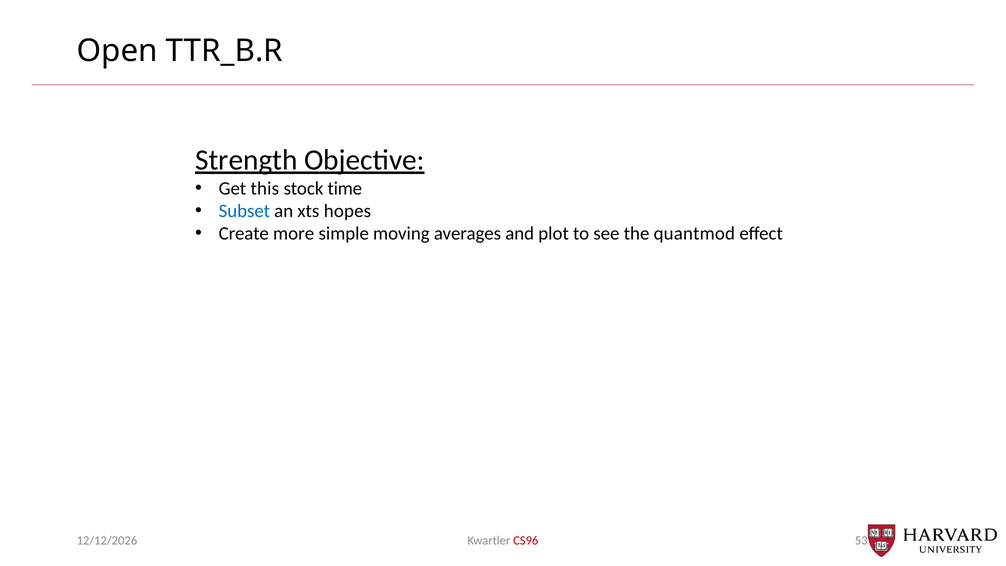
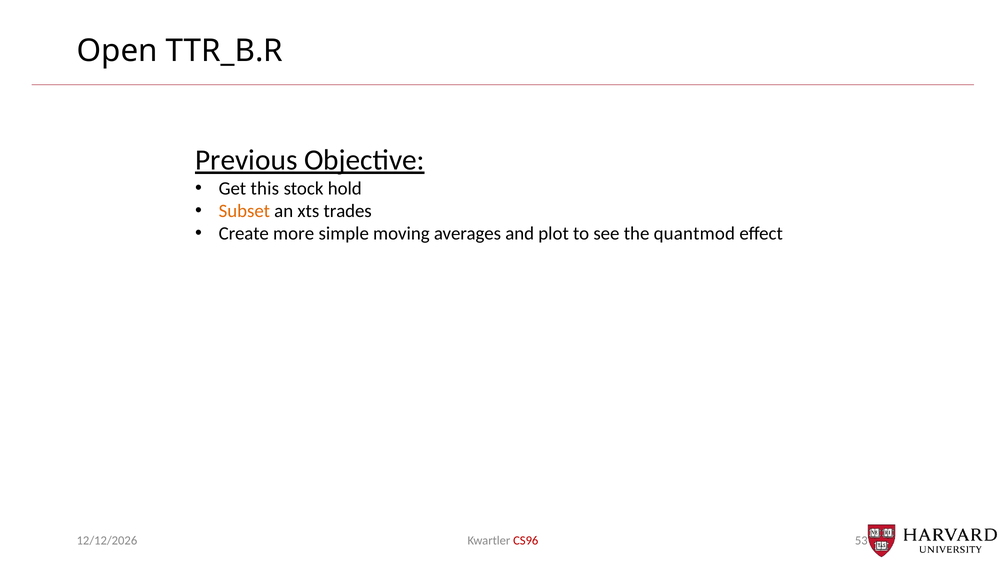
Strength: Strength -> Previous (246, 160)
time: time -> hold (345, 188)
Subset colour: blue -> orange (244, 211)
hopes: hopes -> trades (348, 211)
